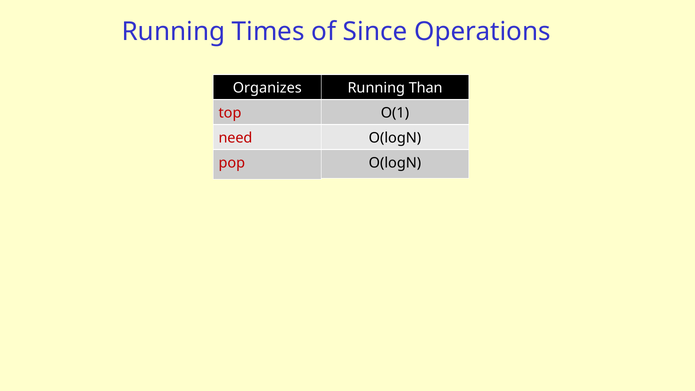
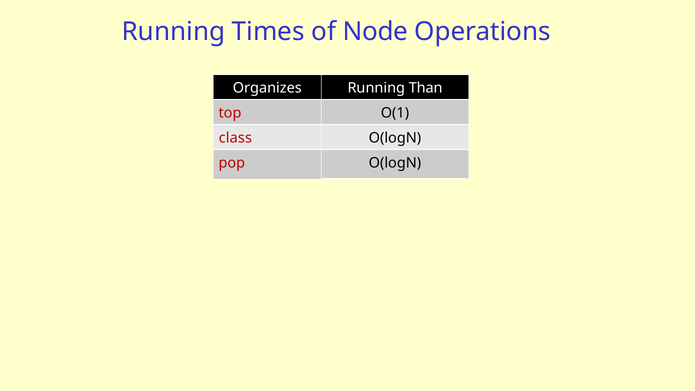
Since: Since -> Node (375, 32)
need: need -> class (235, 138)
